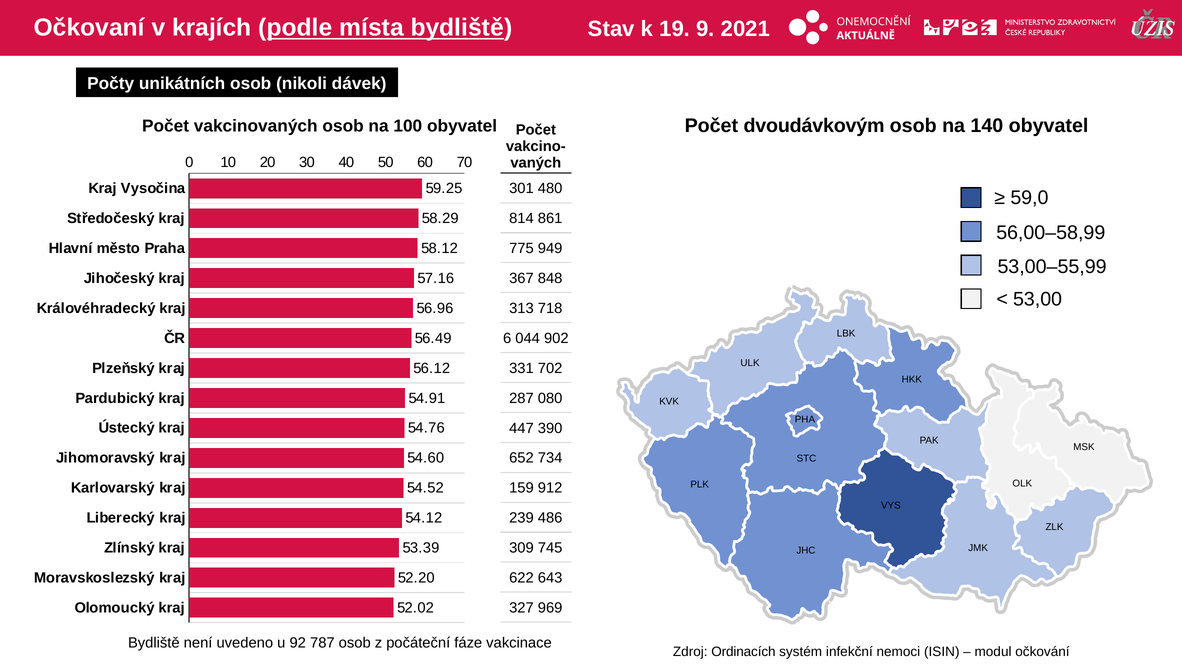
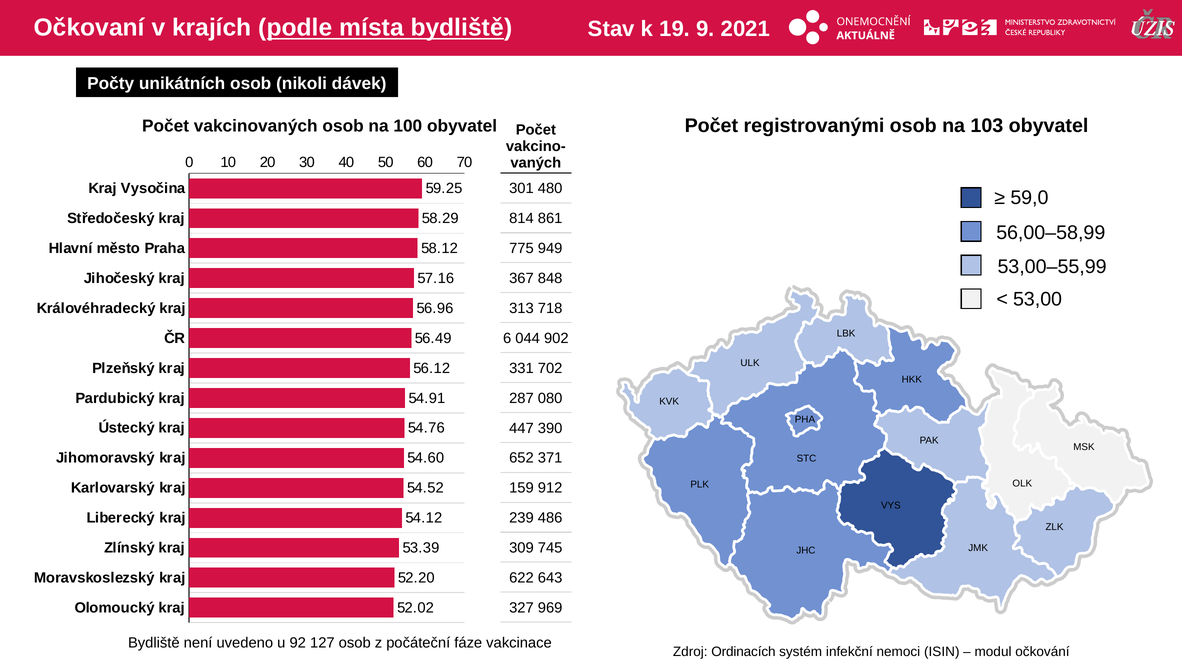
dvoudávkovým: dvoudávkovým -> registrovanými (814, 126)
140: 140 -> 103 (987, 126)
734: 734 -> 371 (550, 458)
787: 787 -> 127 (322, 643)
